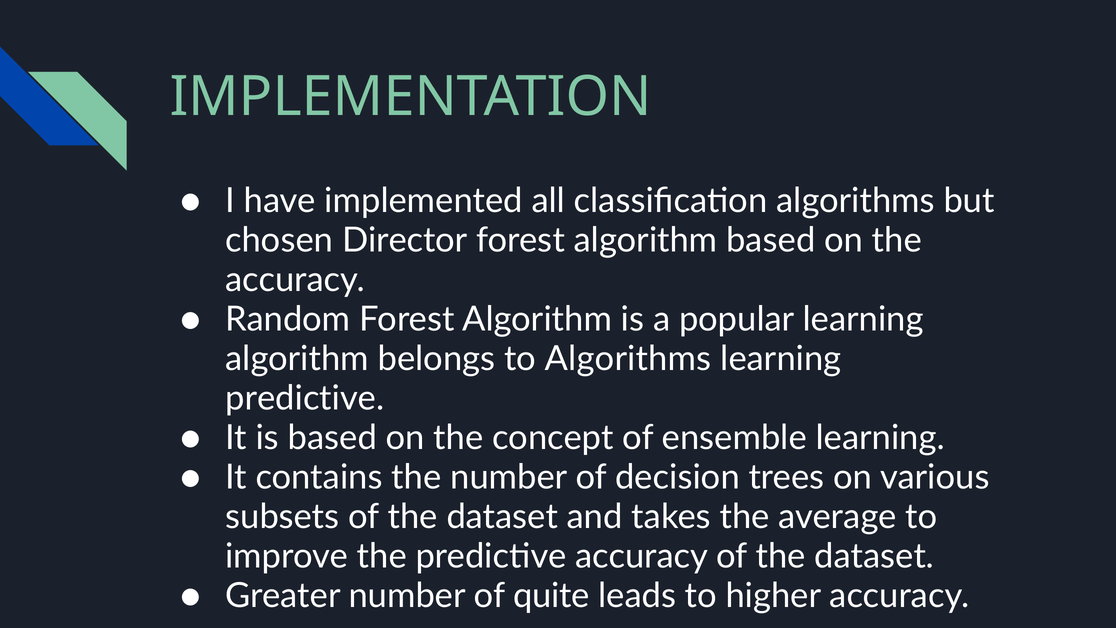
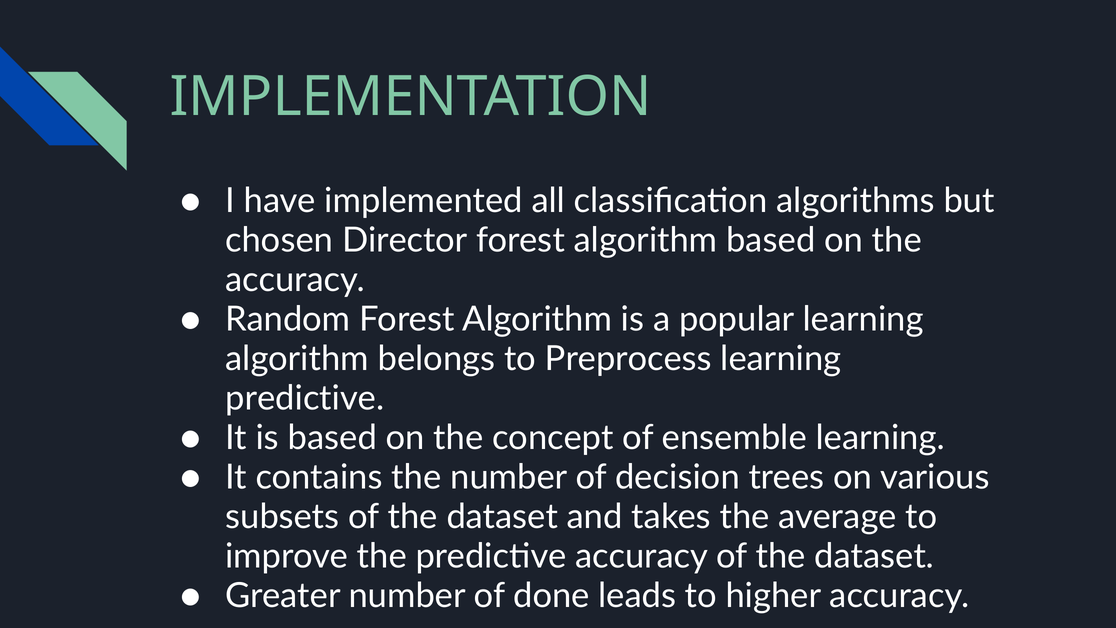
to Algorithms: Algorithms -> Preprocess (628, 359)
quite: quite -> done (551, 596)
